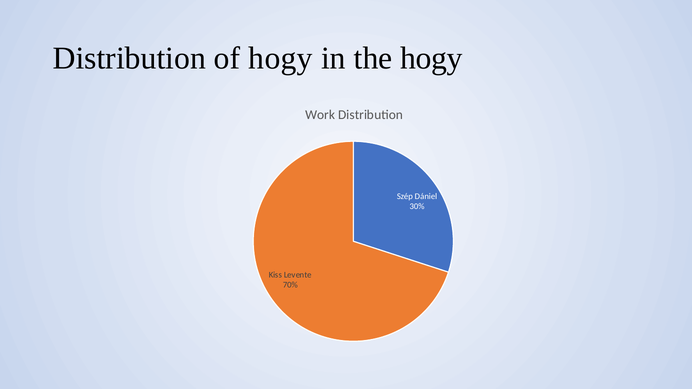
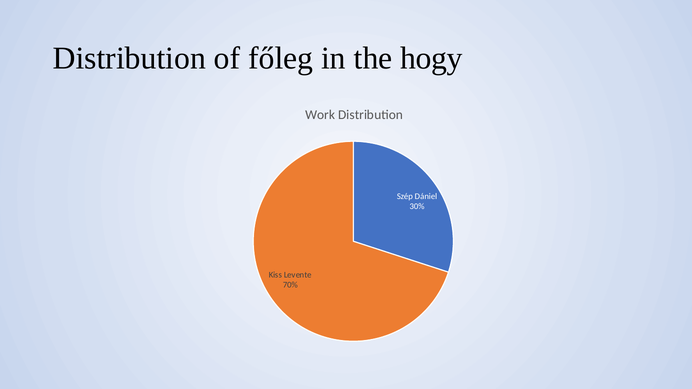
of hogy: hogy -> főleg (281, 58)
